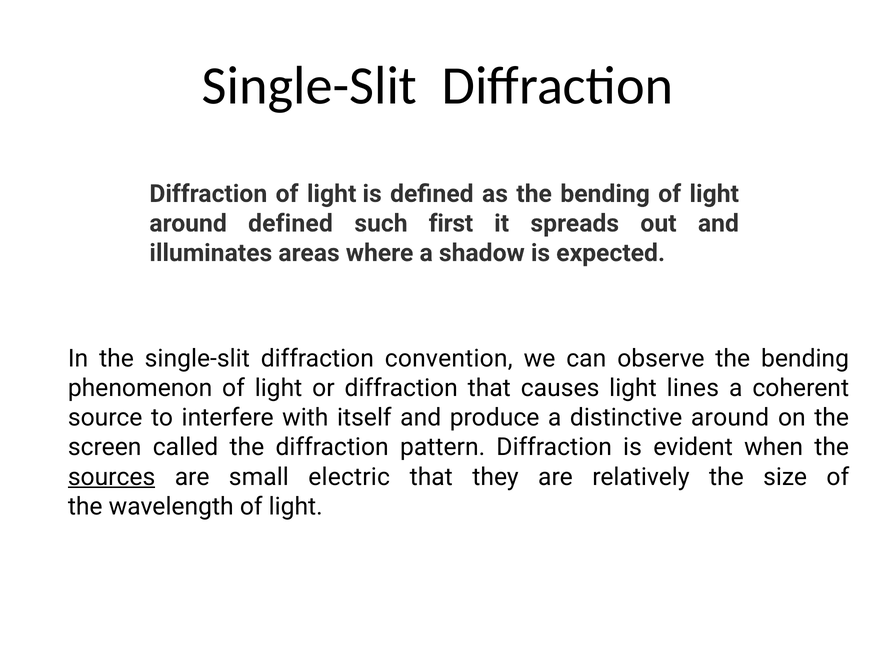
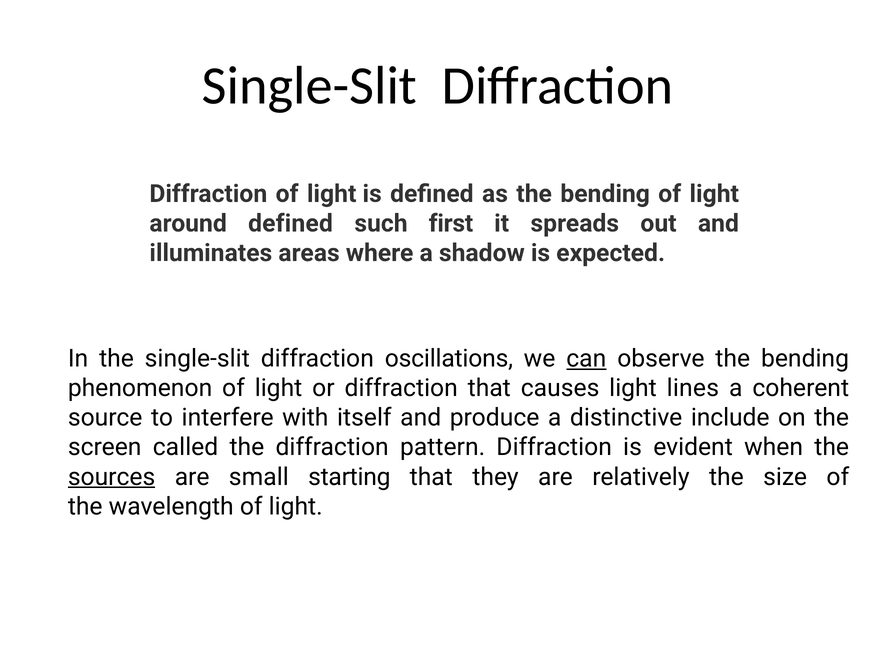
convention: convention -> oscillations (449, 358)
can underline: none -> present (586, 358)
distinctive around: around -> include (730, 418)
electric: electric -> starting (349, 477)
